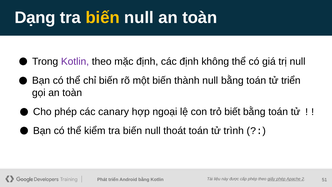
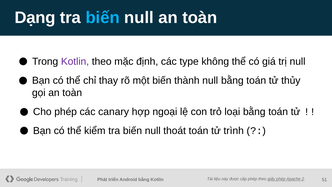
biến colour: yellow -> light blue (103, 18)
các định: định -> type (189, 61)
chỉ biến: biến -> thay (108, 80)
tử triển: triển -> thủy (291, 80)
biết: biết -> loại (232, 112)
